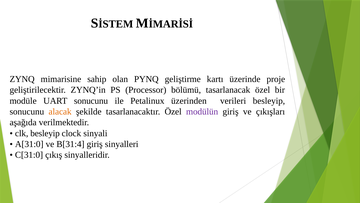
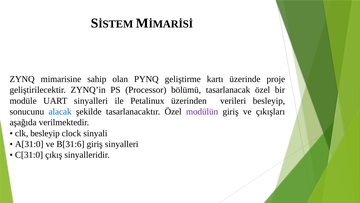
UART sonucunu: sonucunu -> sinyalleri (91, 101)
alacak colour: orange -> blue (60, 111)
B[31:4: B[31:4 -> B[31:6 (70, 144)
